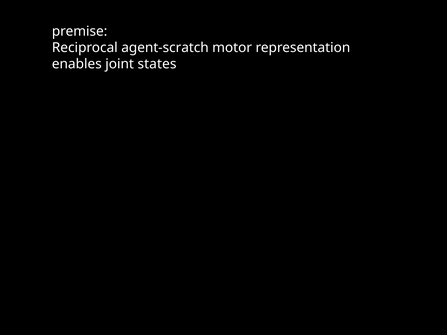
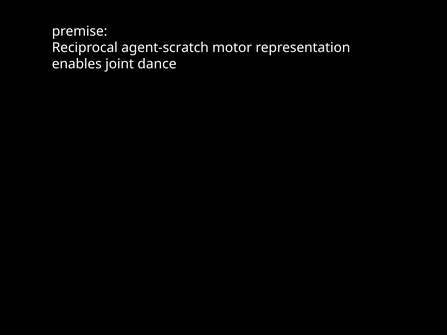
states: states -> dance (157, 64)
